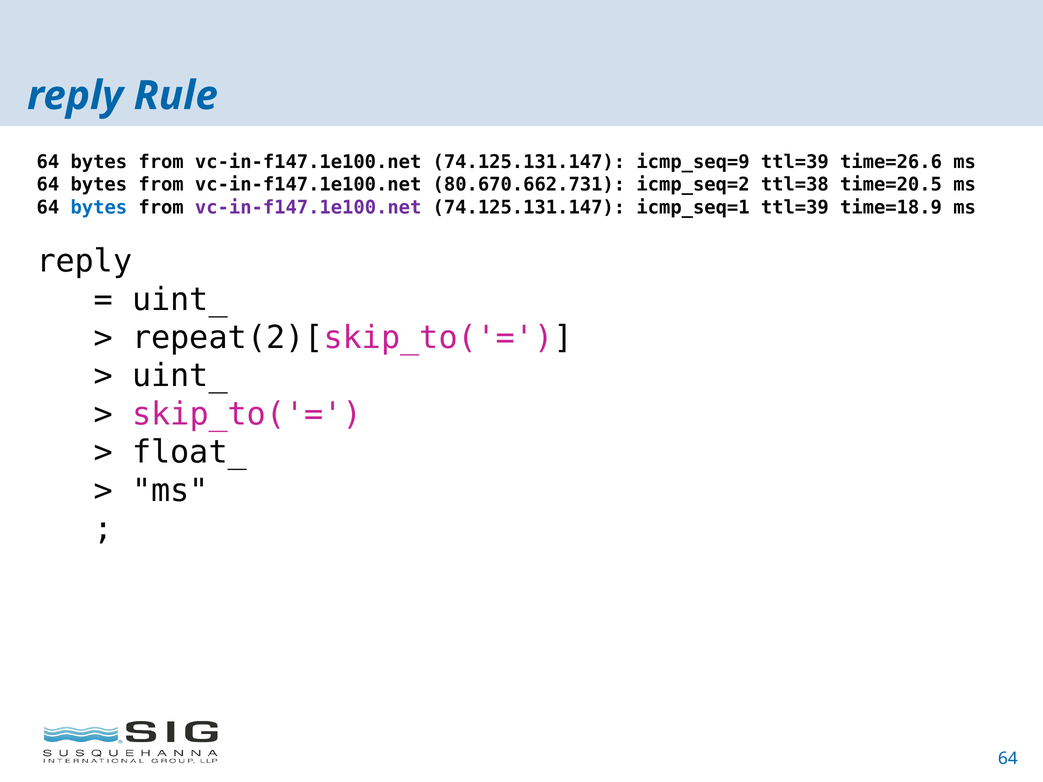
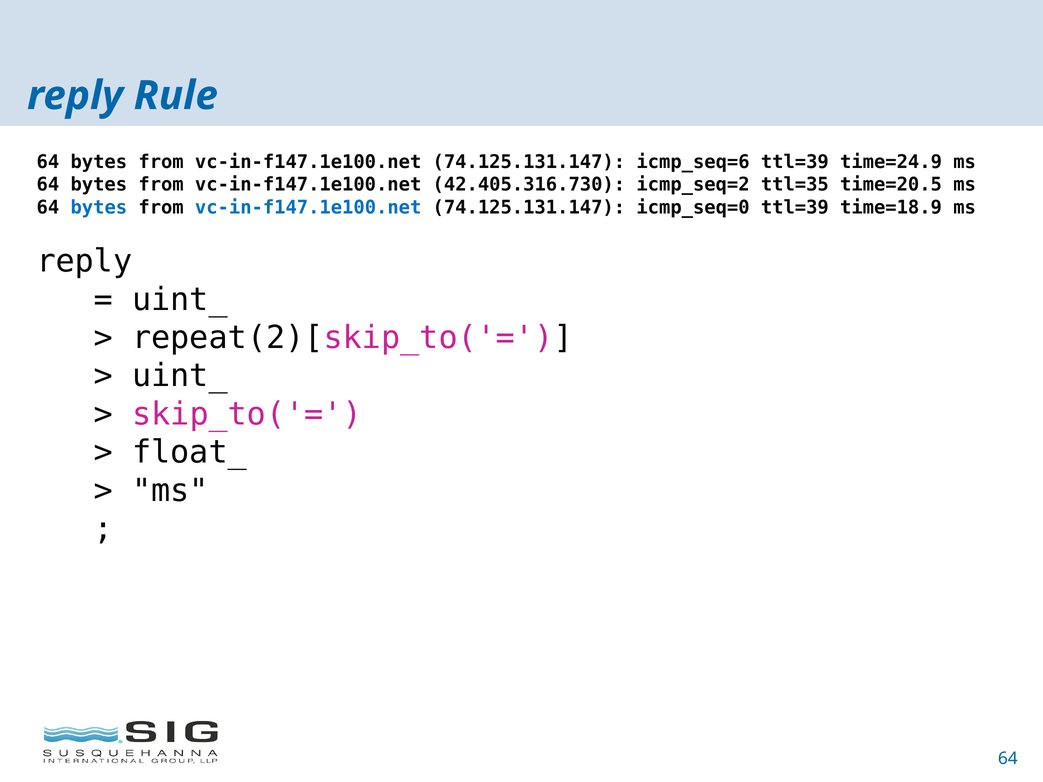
icmp_seq=9: icmp_seq=9 -> icmp_seq=6 (693, 162)
time=26.6: time=26.6 -> time=24.9 (891, 162)
80.670.662.731: 80.670.662.731 -> 42.405.316.730 (529, 185)
ttl=38: ttl=38 -> ttl=35 (795, 185)
vc-in-f147.1e100.net colour: purple -> blue (308, 207)
icmp_seq=1: icmp_seq=1 -> icmp_seq=0 (693, 207)
